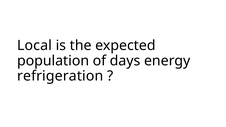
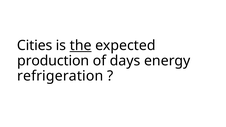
Local: Local -> Cities (35, 45)
the underline: none -> present (81, 45)
population: population -> production (53, 61)
